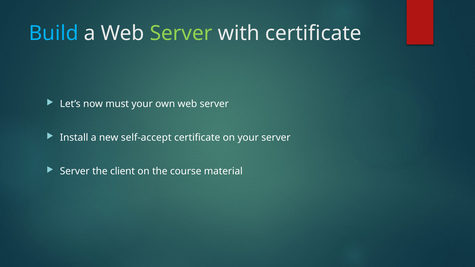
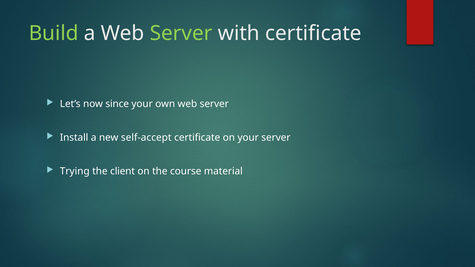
Build colour: light blue -> light green (54, 33)
must: must -> since (117, 104)
Server: Server -> Trying (75, 171)
